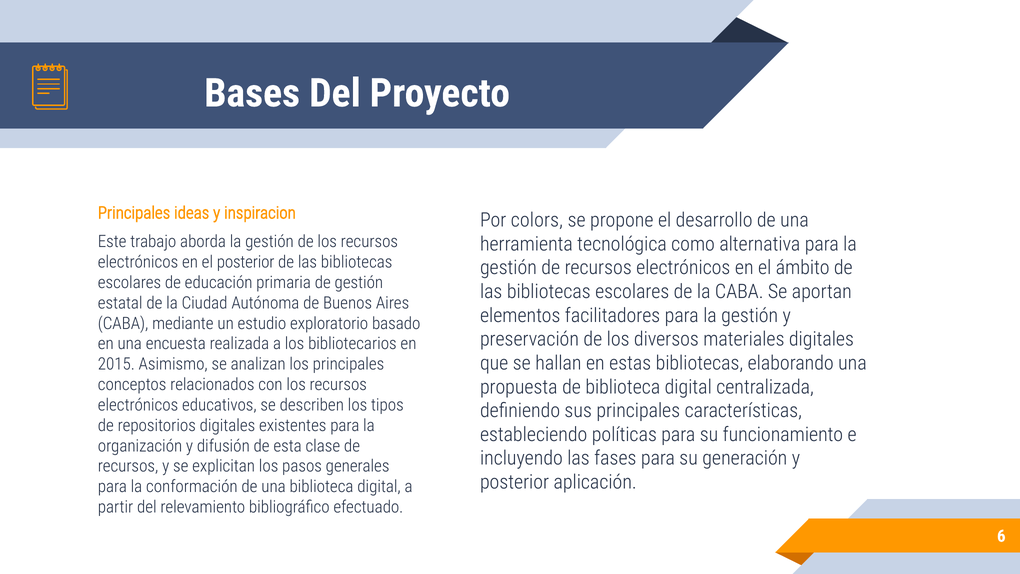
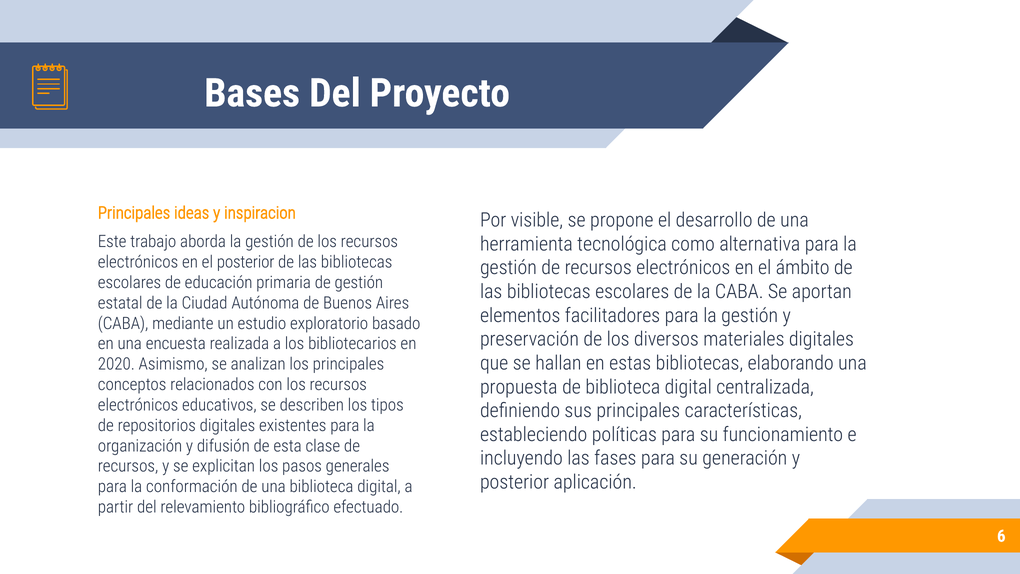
colors: colors -> visible (537, 220)
2015: 2015 -> 2020 (116, 364)
